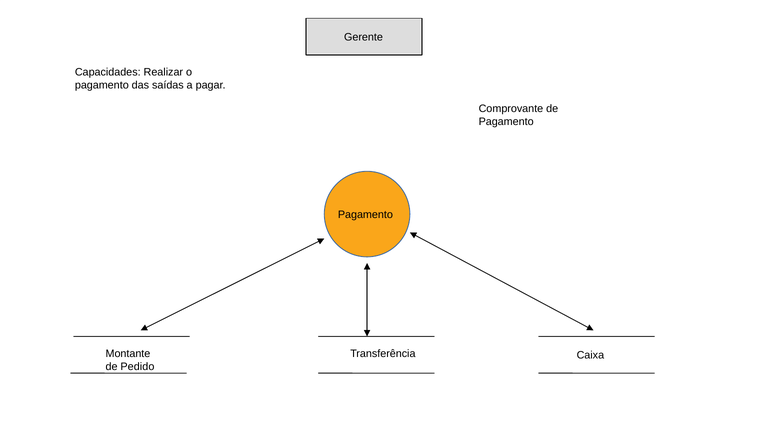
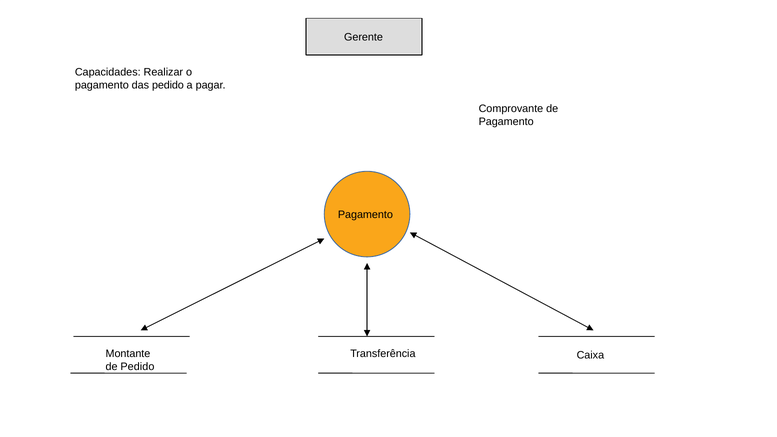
das saídas: saídas -> pedido (168, 85)
